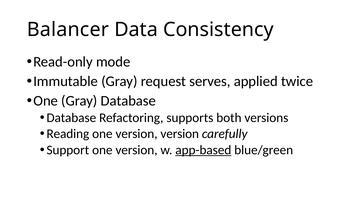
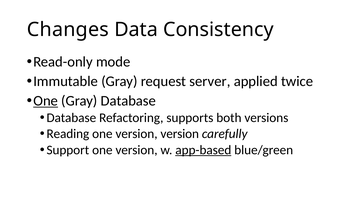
Balancer: Balancer -> Changes (68, 29)
serves: serves -> server (210, 81)
One underline: none -> present (46, 101)
